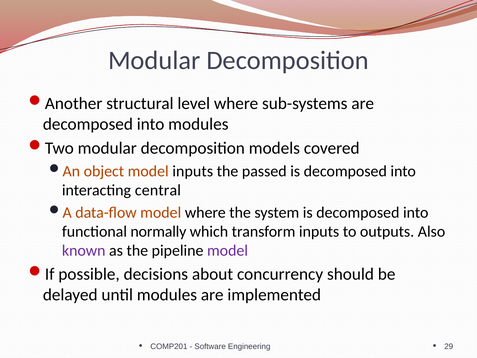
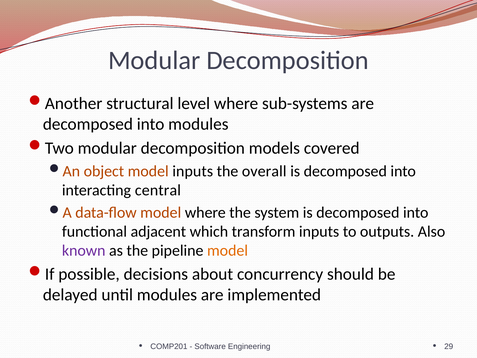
passed: passed -> overall (264, 171)
normally: normally -> adjacent (158, 231)
model colour: purple -> orange (228, 251)
